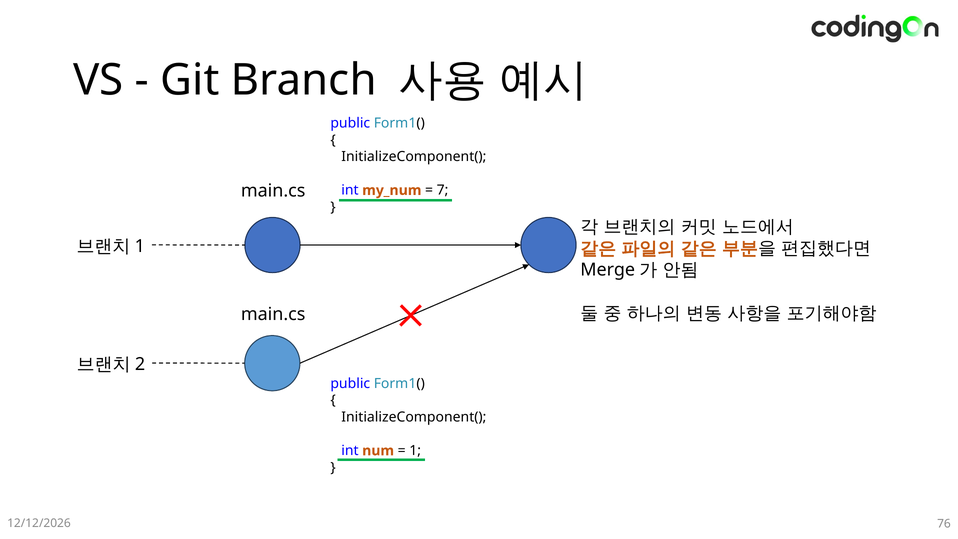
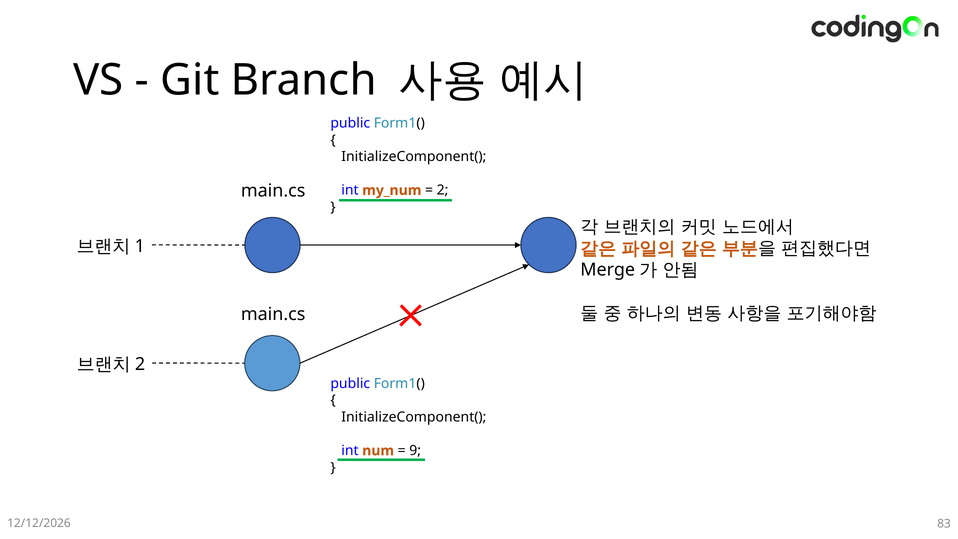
7: 7 -> 2 (443, 190)
1: 1 -> 9 (415, 451)
76: 76 -> 83 (944, 524)
